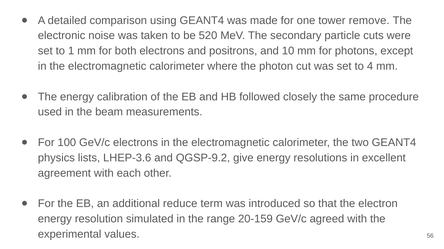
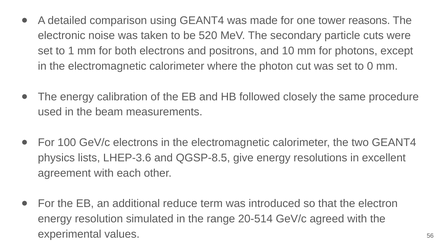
remove: remove -> reasons (369, 20)
4: 4 -> 0 (370, 66)
QGSP-9.2: QGSP-9.2 -> QGSP-8.5 (203, 158)
20-159: 20-159 -> 20-514 (255, 219)
